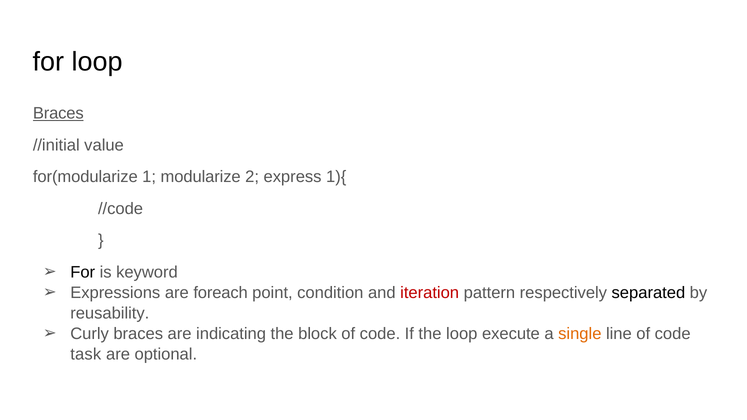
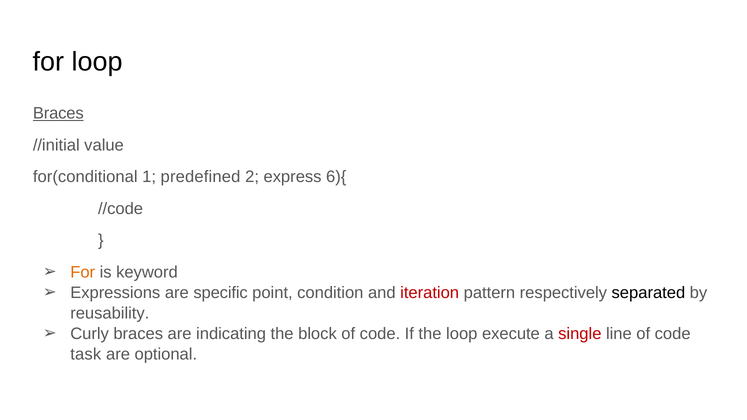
for(modularize: for(modularize -> for(conditional (85, 177)
modularize: modularize -> predefined (201, 177)
1){: 1){ -> 6){ (336, 177)
For colour: black -> orange (83, 272)
foreach: foreach -> specific (221, 293)
single colour: orange -> red (580, 334)
